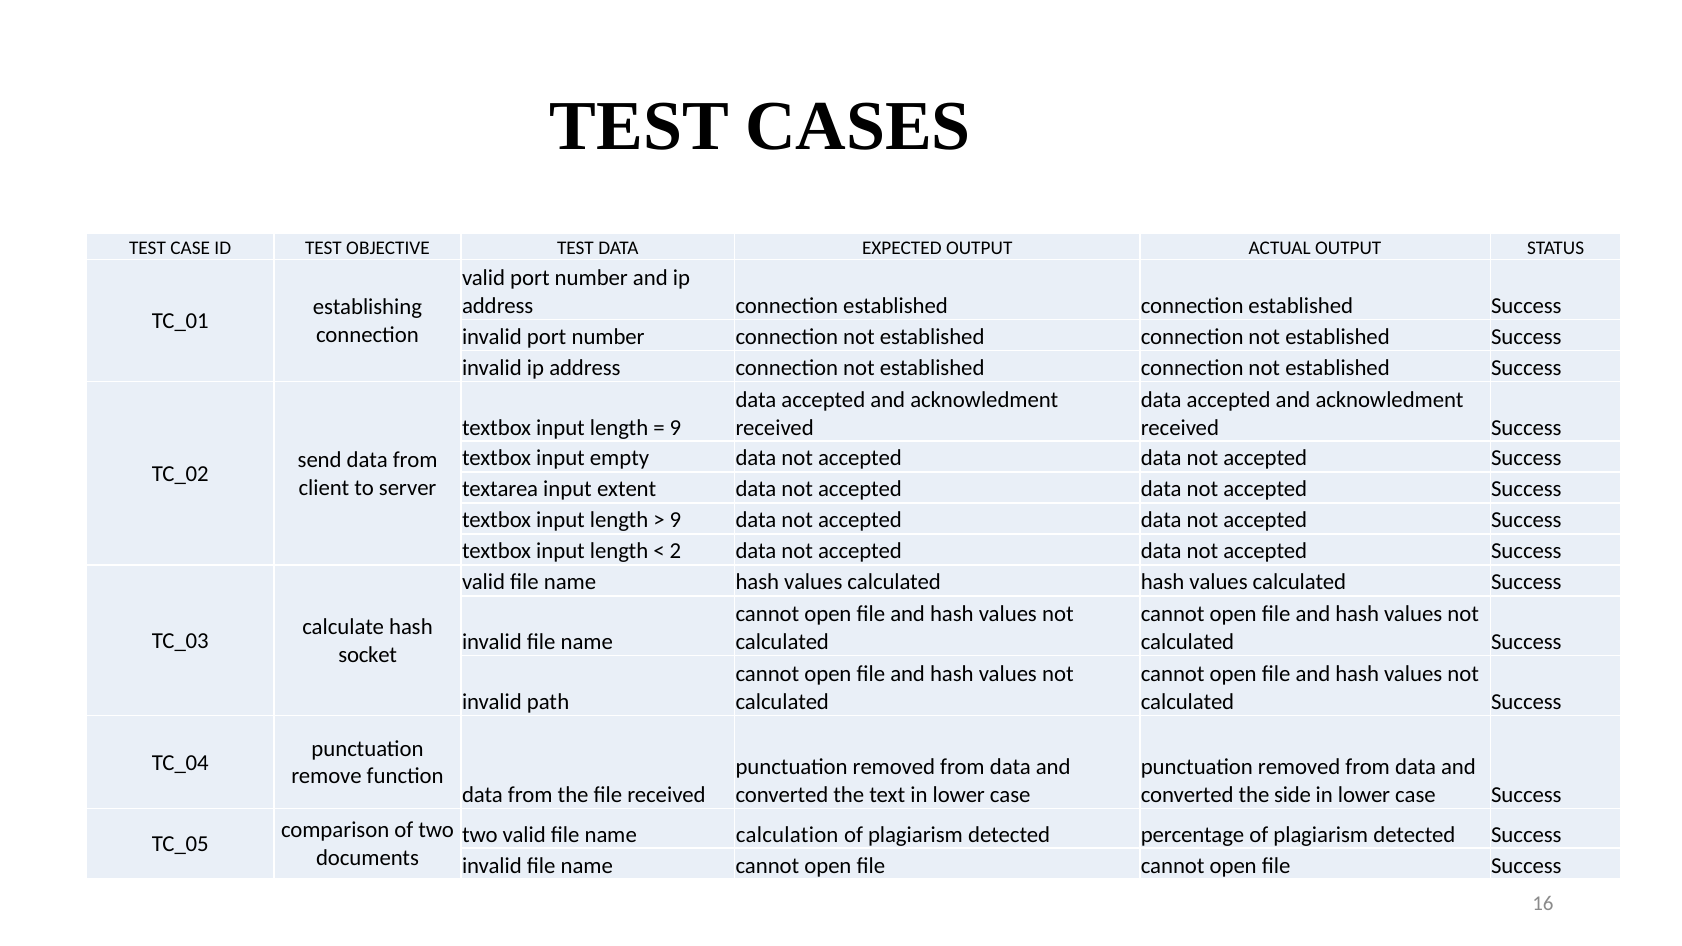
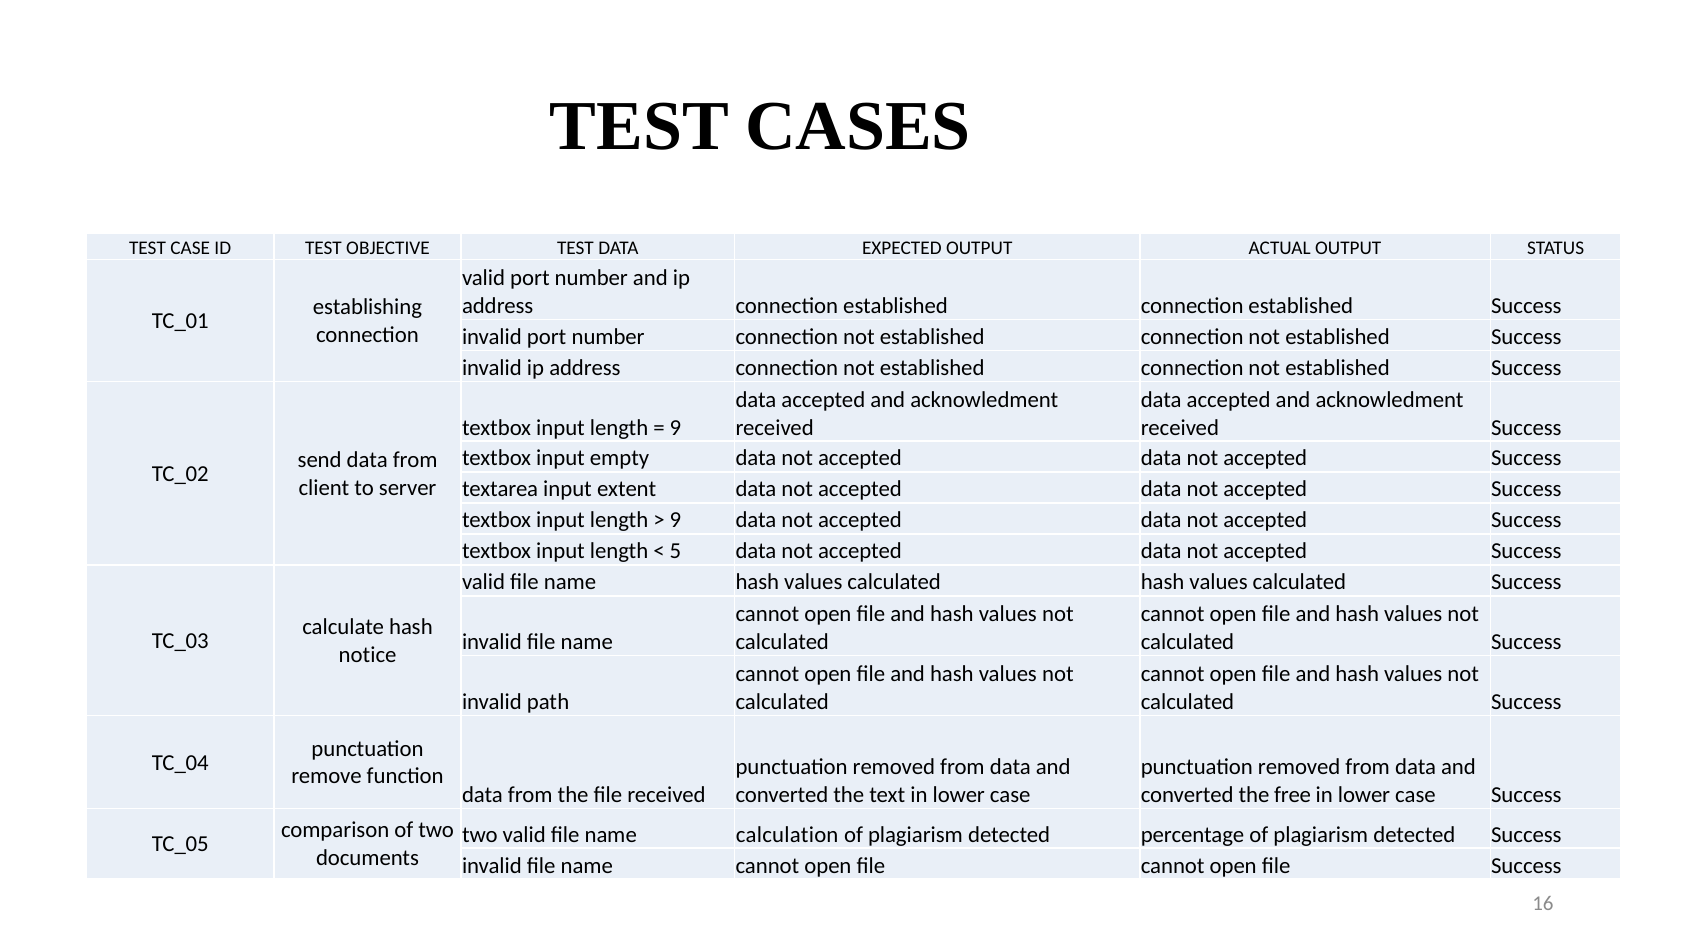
2: 2 -> 5 (675, 551)
socket: socket -> notice (368, 655)
side: side -> free (1293, 795)
